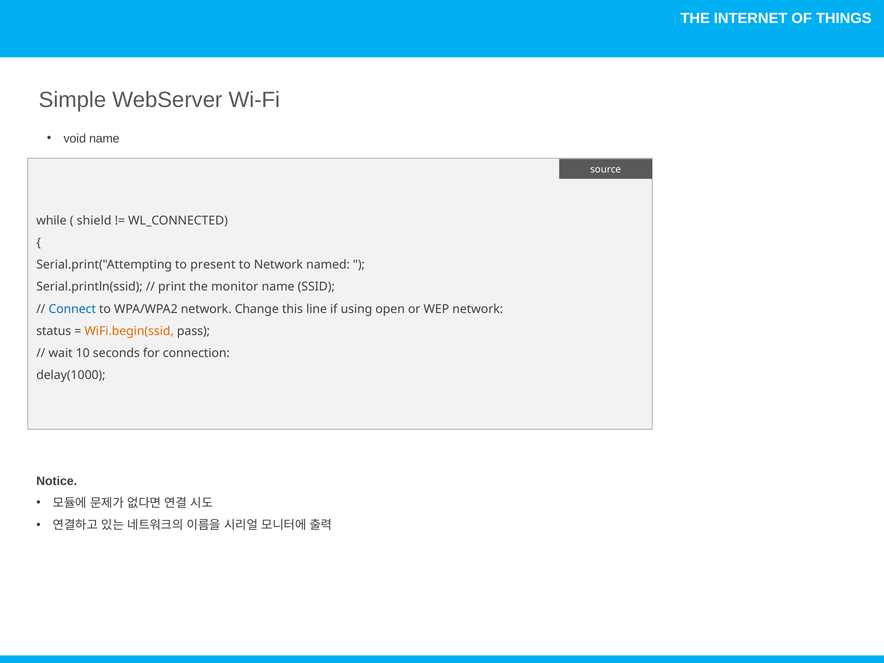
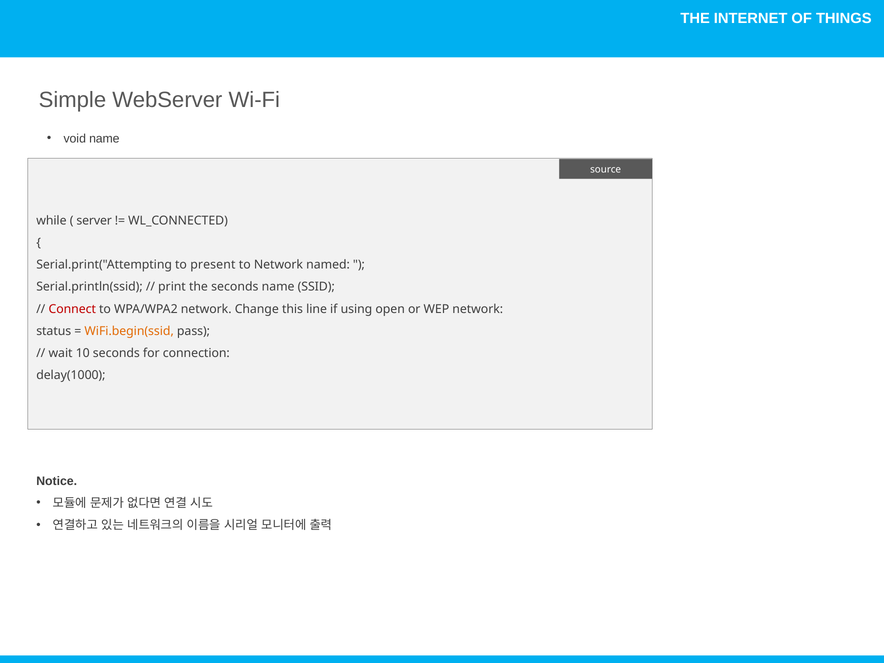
shield: shield -> server (94, 220)
the monitor: monitor -> seconds (235, 287)
Connect colour: blue -> red (72, 309)
